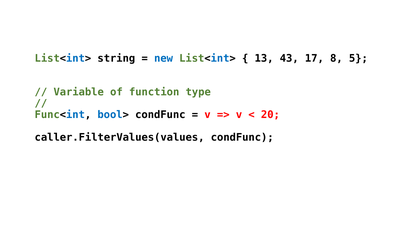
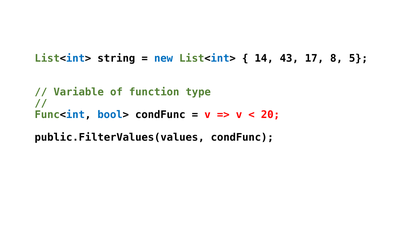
13: 13 -> 14 (264, 58)
caller.FilterValues(values: caller.FilterValues(values -> public.FilterValues(values (120, 137)
